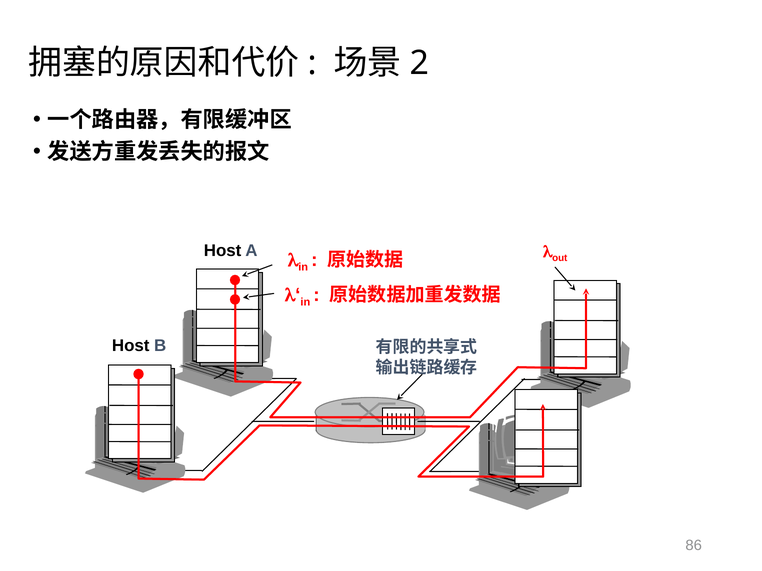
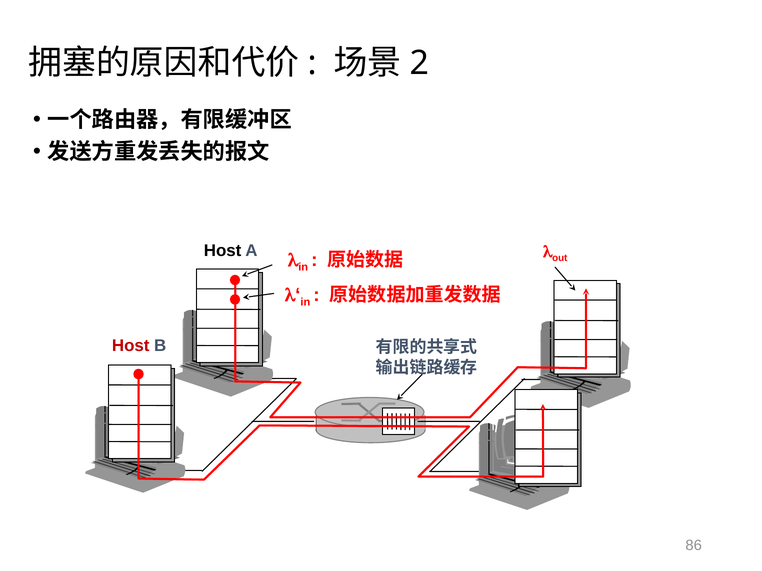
Host colour: black -> red (131, 346)
